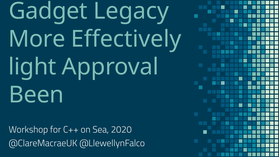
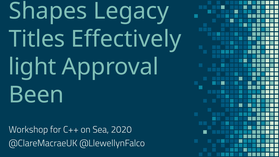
Gadget: Gadget -> Shapes (48, 11)
More: More -> Titles (37, 39)
